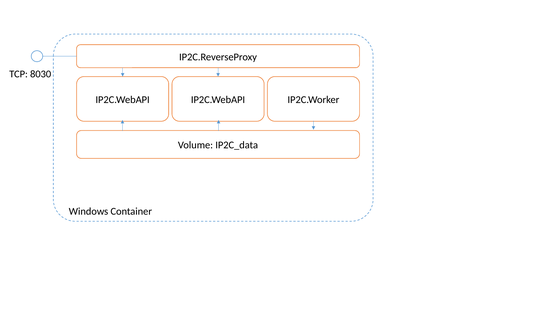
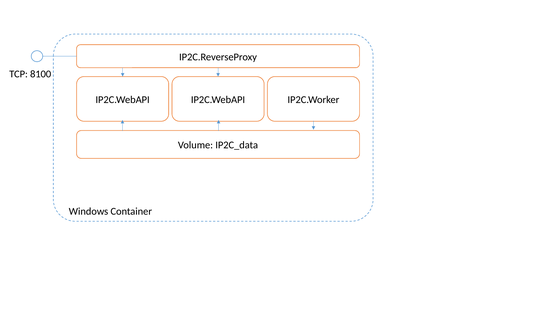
8030: 8030 -> 8100 (41, 74)
